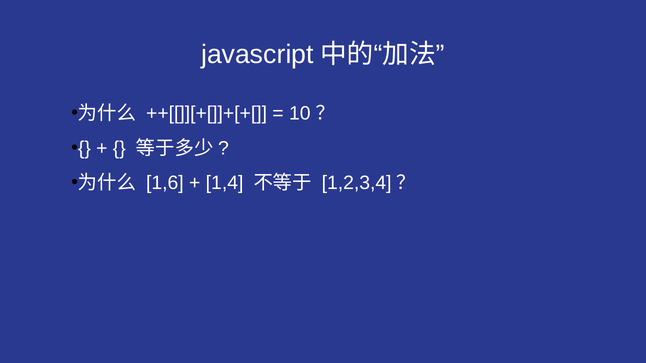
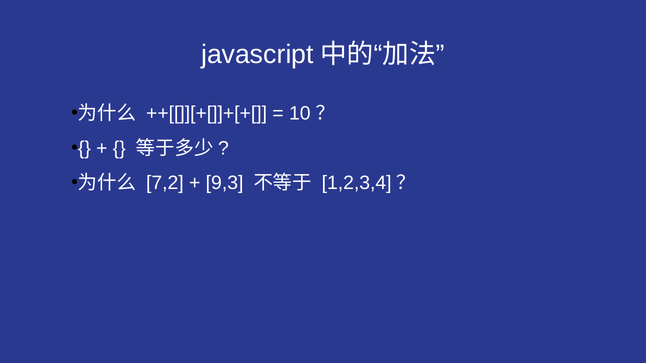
1,6: 1,6 -> 7,2 (165, 183)
1,4: 1,4 -> 9,3 (225, 183)
